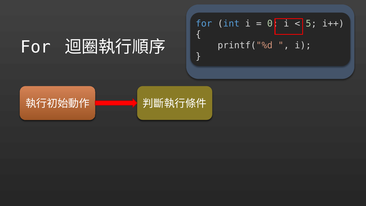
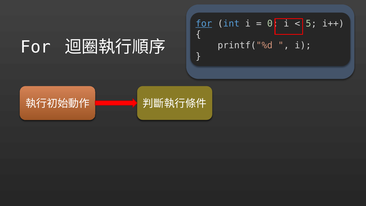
for underline: none -> present (204, 23)
